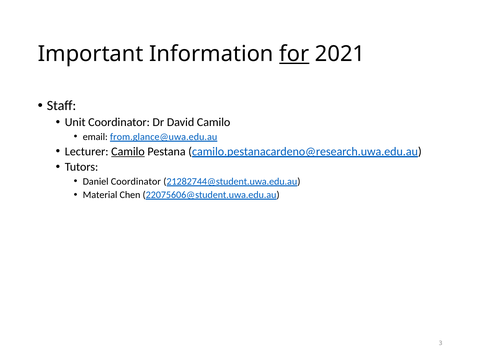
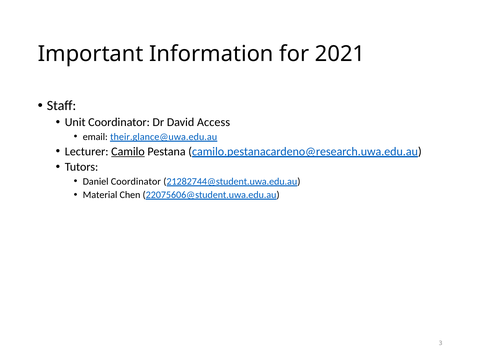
for underline: present -> none (294, 54)
David Camilo: Camilo -> Access (214, 122)
from.glance@uwa.edu.au: from.glance@uwa.edu.au -> their.glance@uwa.edu.au (164, 137)
